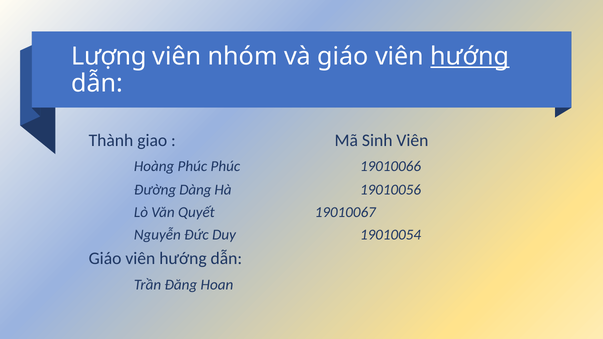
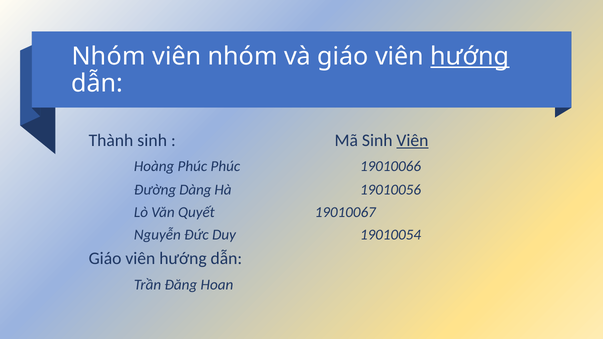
Lượng: Lượng -> Nhóm (109, 57)
Thành giao: giao -> sinh (152, 141)
Viên underline: none -> present (412, 141)
